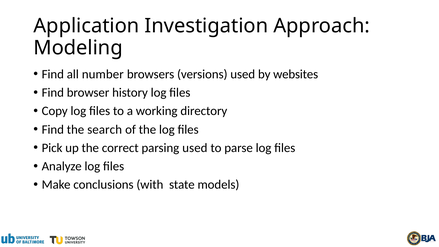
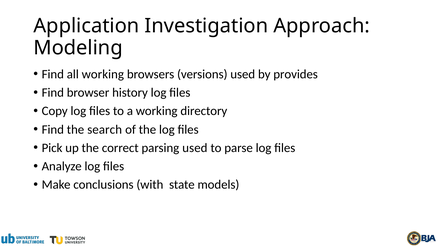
all number: number -> working (103, 74)
websites: websites -> provides (296, 74)
